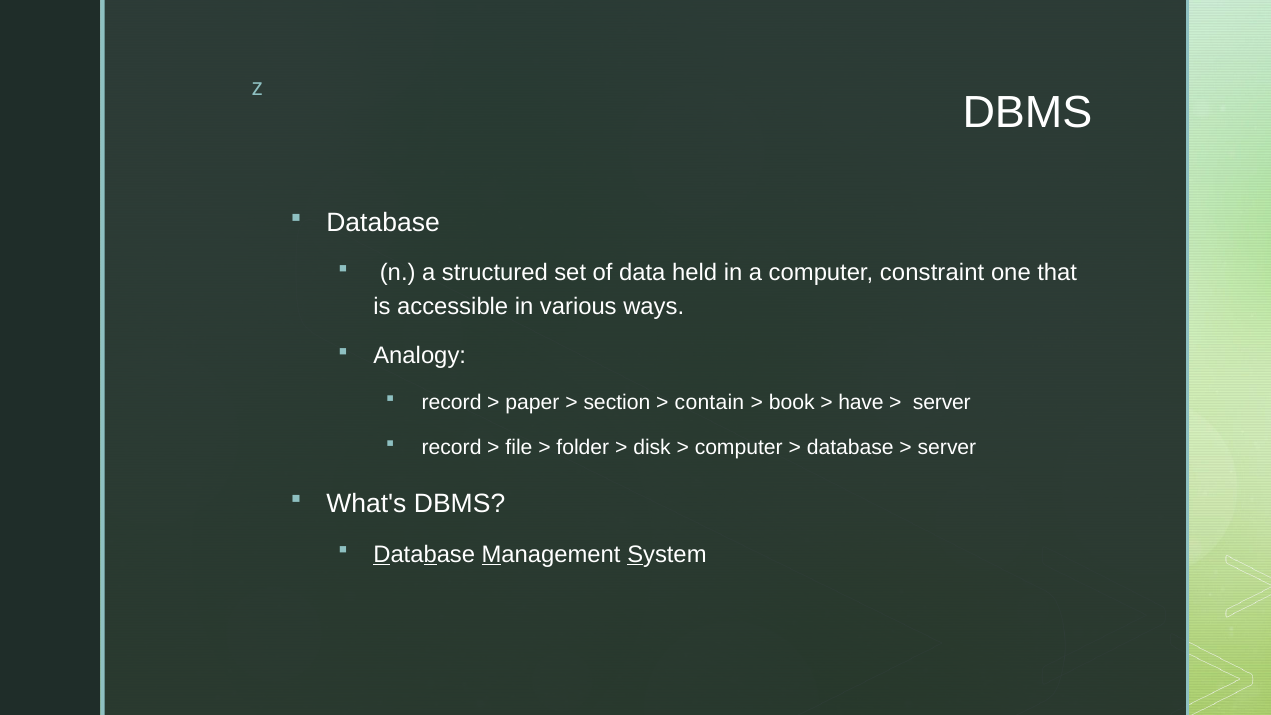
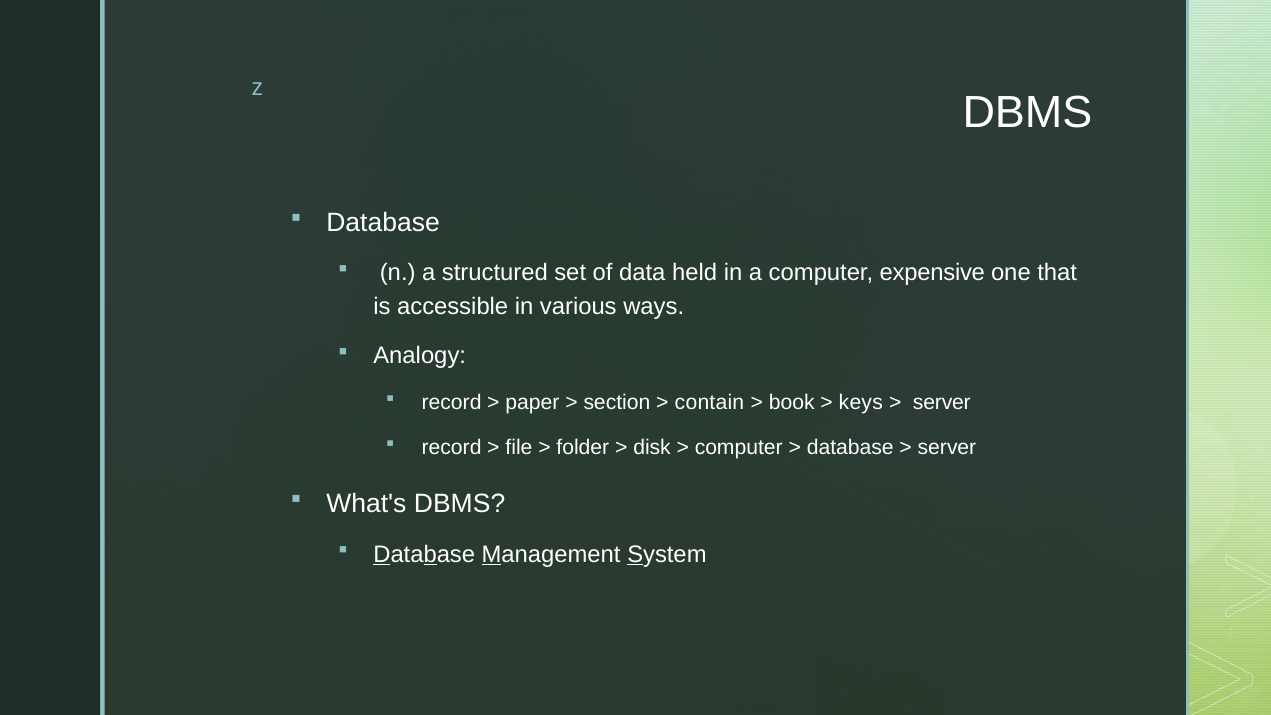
constraint: constraint -> expensive (932, 273)
have: have -> keys (861, 402)
